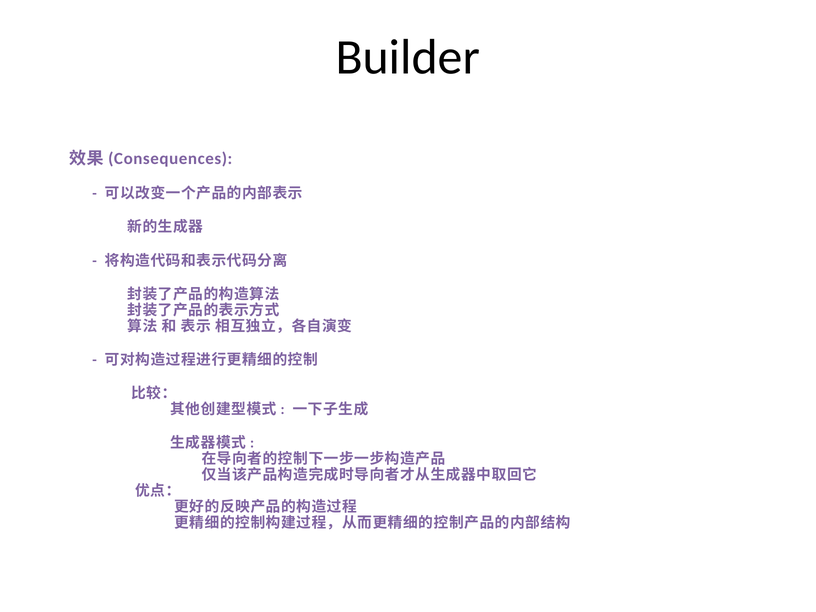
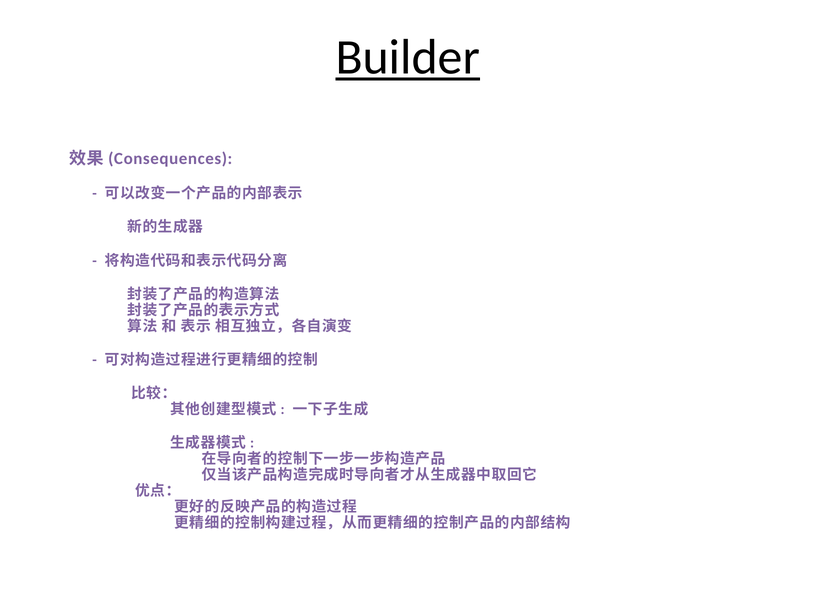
Builder underline: none -> present (408, 57)
